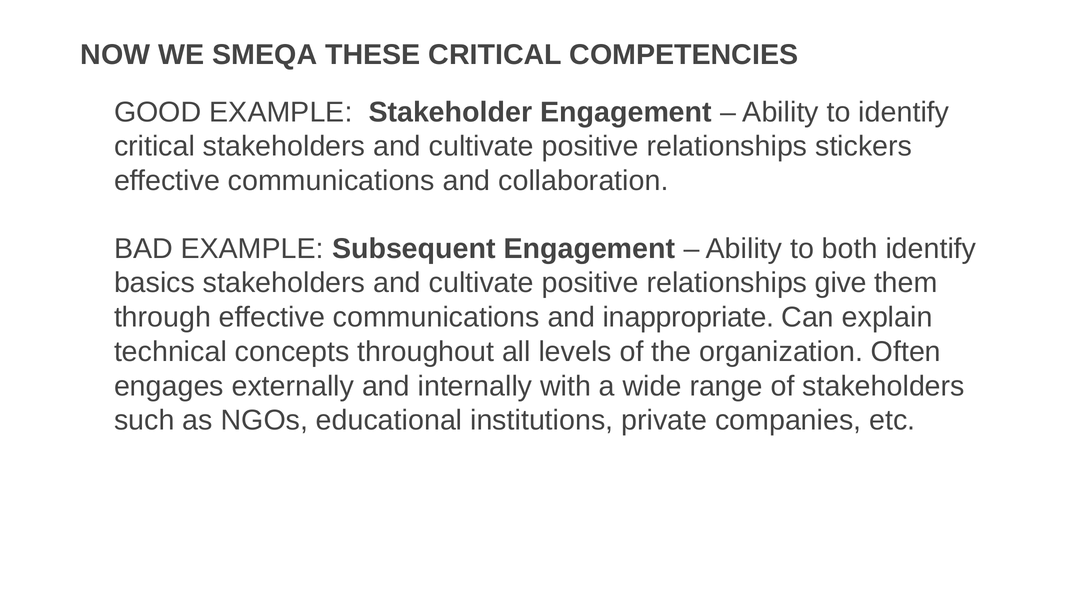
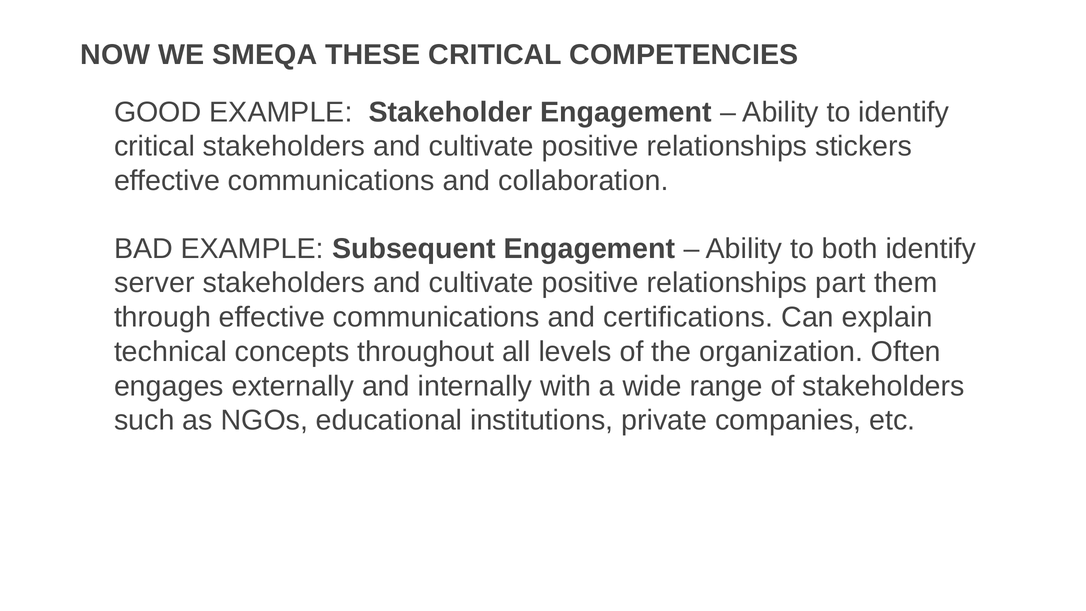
basics: basics -> server (154, 283)
give: give -> part (841, 283)
inappropriate: inappropriate -> certifications (688, 317)
